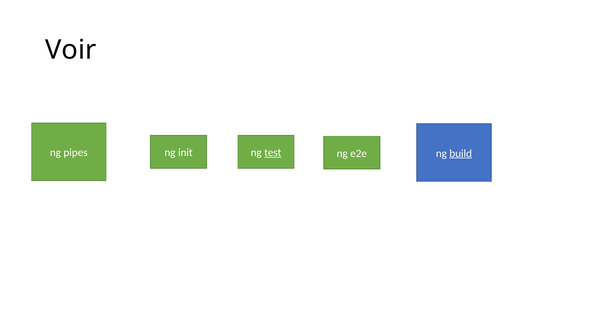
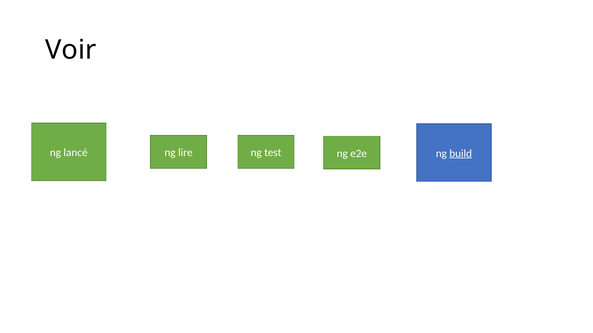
pipes: pipes -> lancé (76, 153)
init: init -> lire (185, 153)
test underline: present -> none (273, 153)
